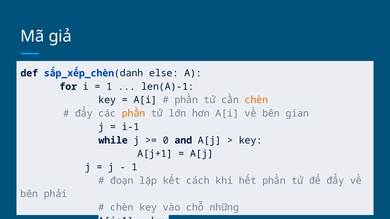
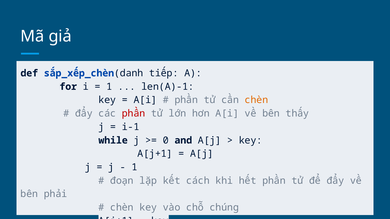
else: else -> tiếp (164, 73)
phần colour: orange -> red (134, 114)
gian: gian -> thấy (297, 114)
những: những -> chúng (224, 208)
